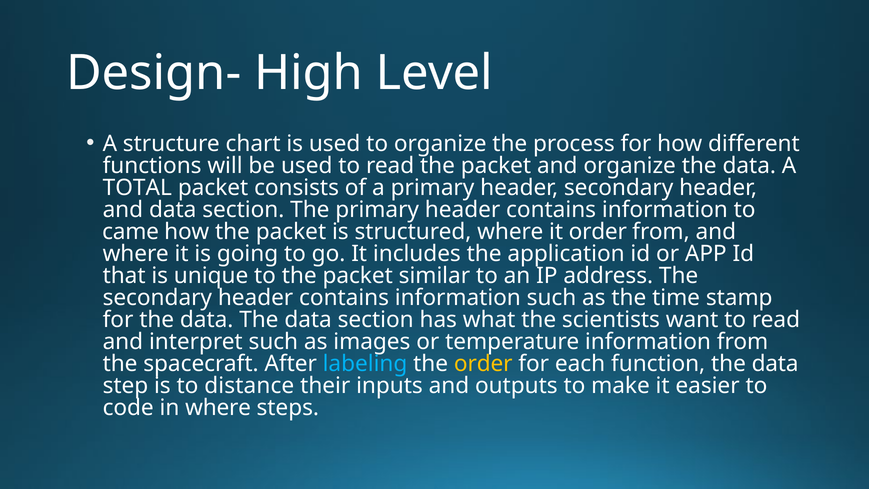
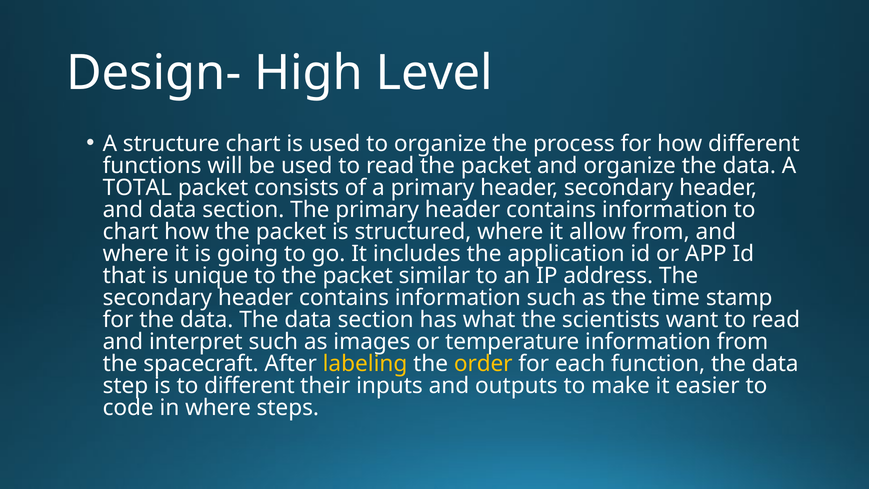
came: came -> chart (130, 231)
it order: order -> allow (598, 231)
labeling colour: light blue -> yellow (365, 363)
to distance: distance -> different (249, 385)
